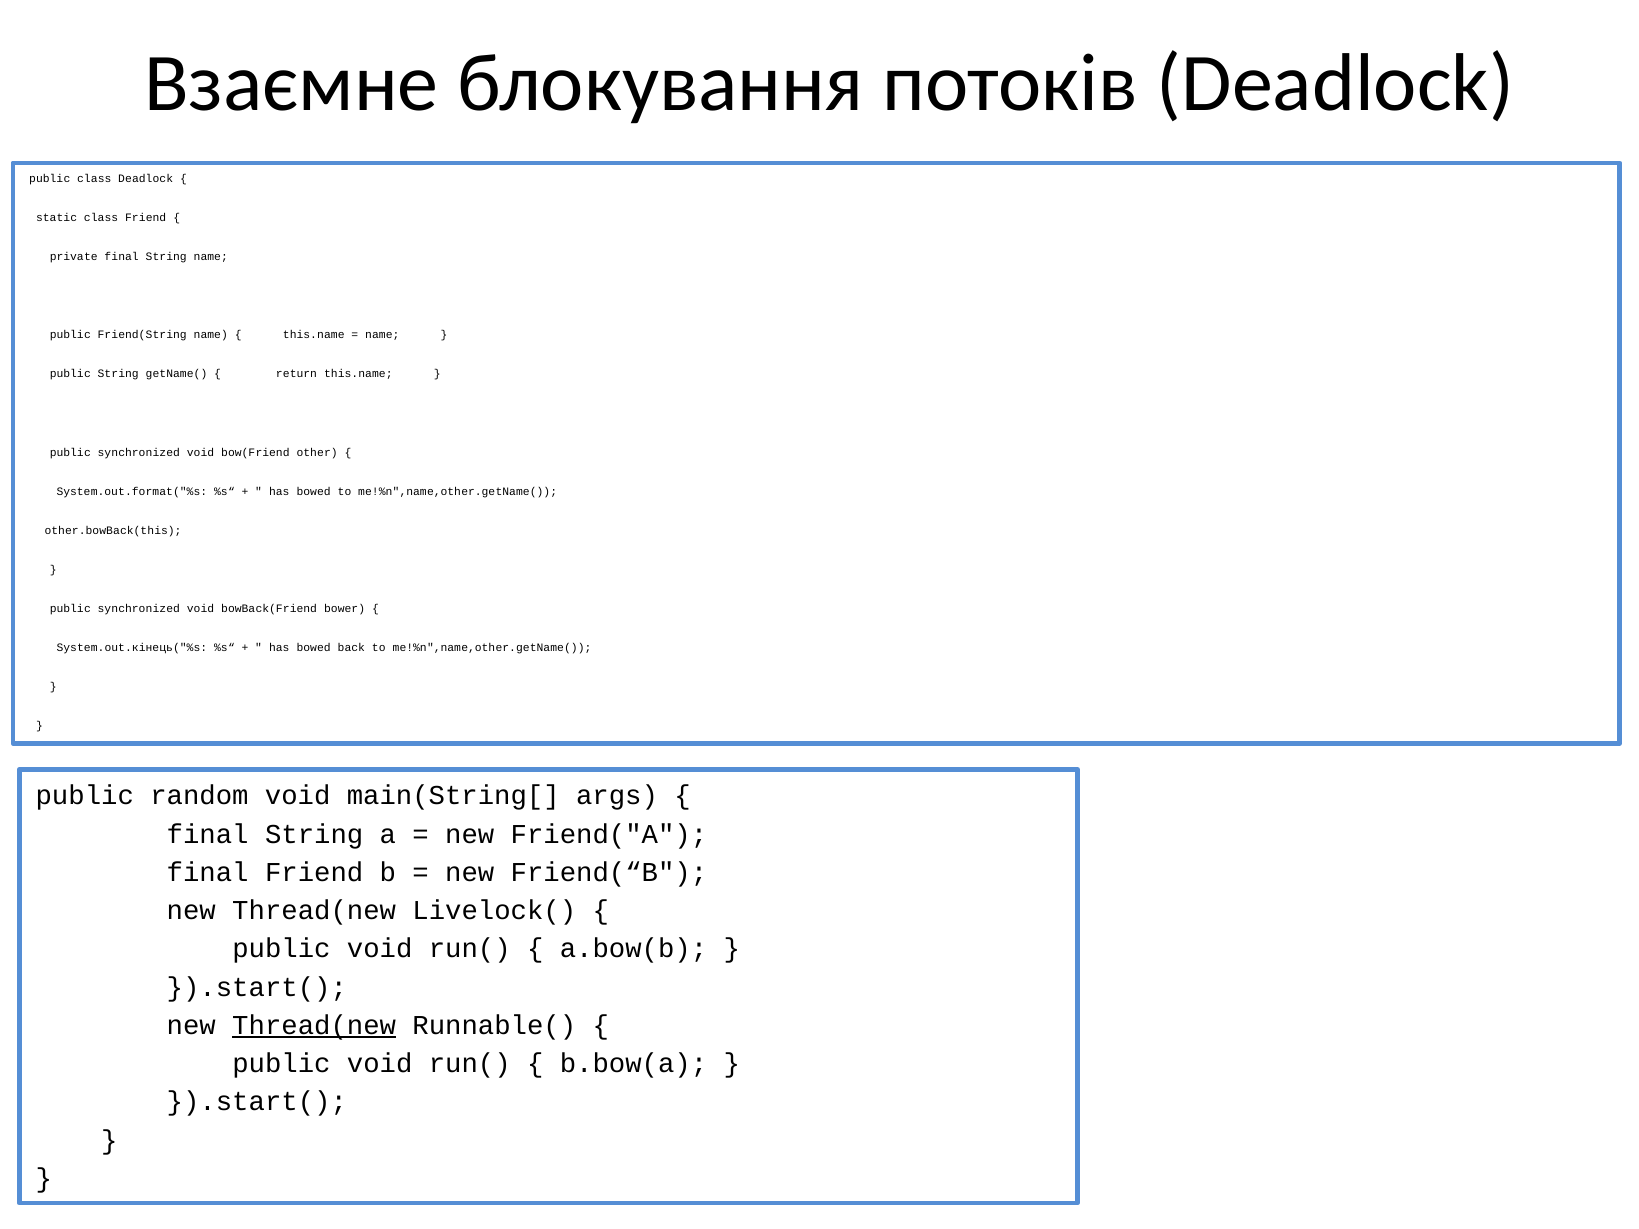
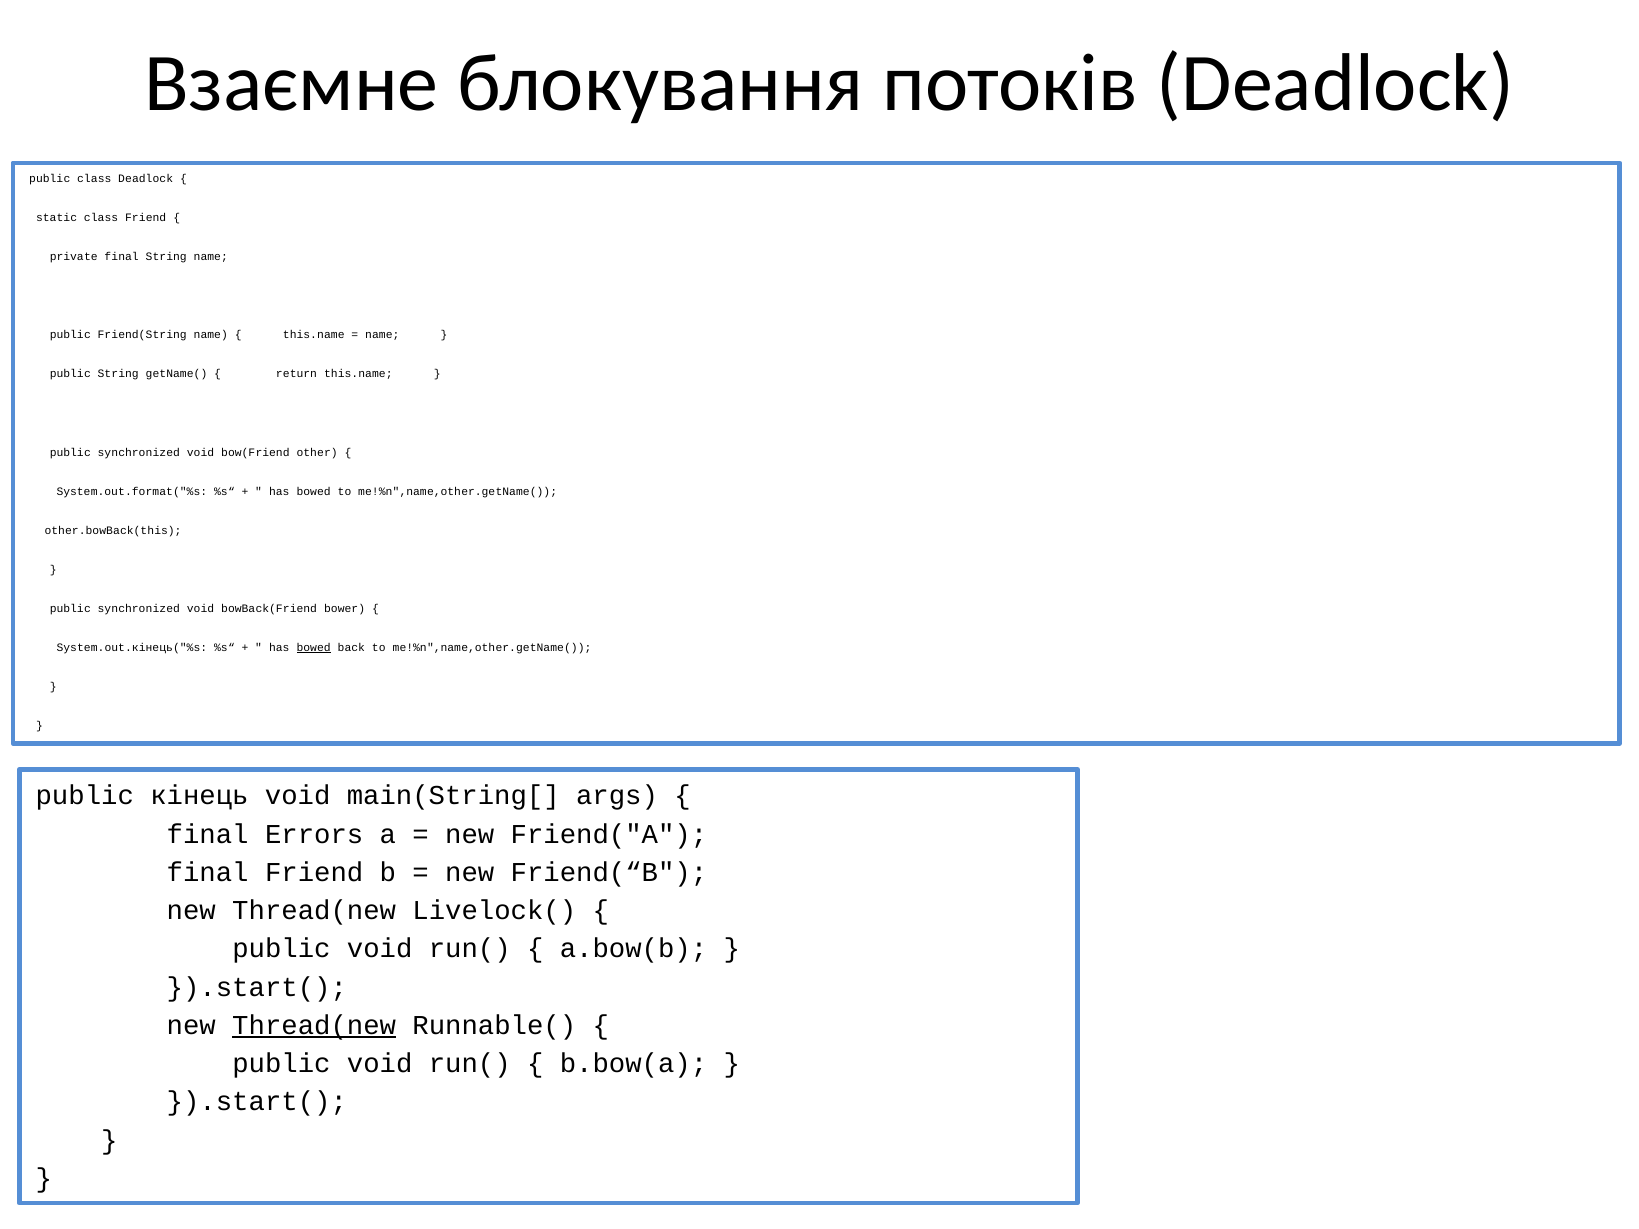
bowed underline: none -> present (314, 648)
random: random -> кінець (199, 796)
String: String -> Errors (314, 834)
